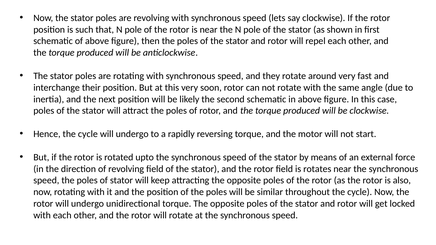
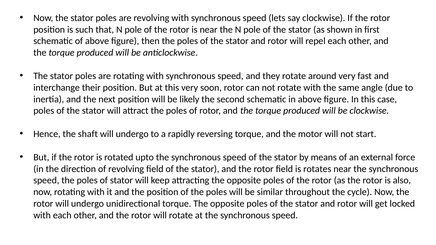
Hence the cycle: cycle -> shaft (88, 134)
